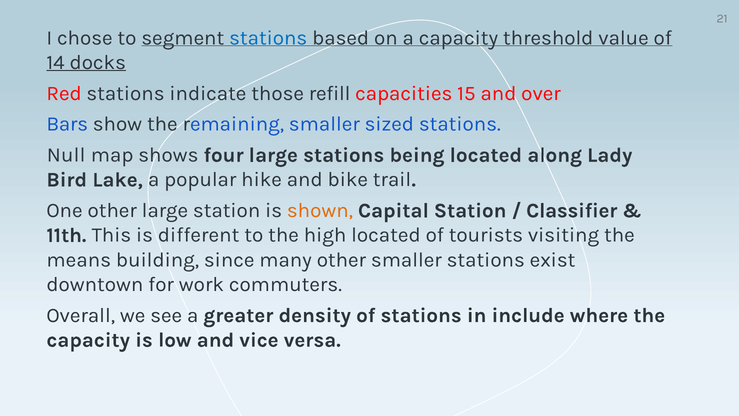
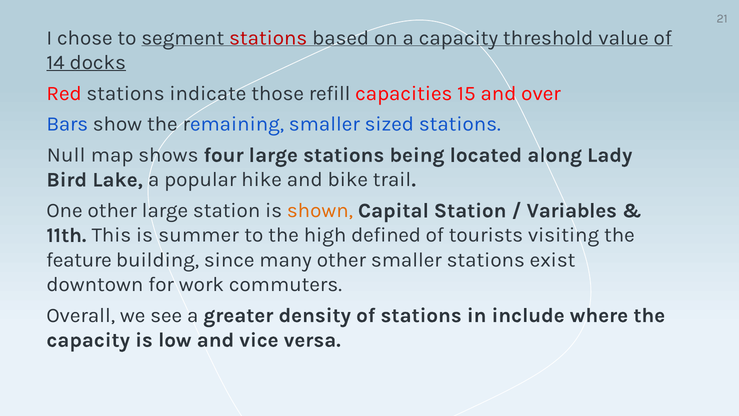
stations colour: blue -> red (268, 38)
Classifier: Classifier -> Variables (572, 210)
different: different -> summer (199, 235)
high located: located -> defined (386, 235)
means: means -> feature (79, 260)
